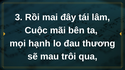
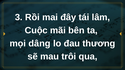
hạnh: hạnh -> dâng (39, 44)
